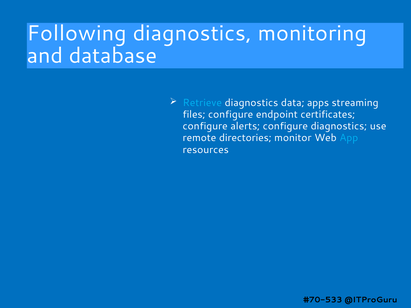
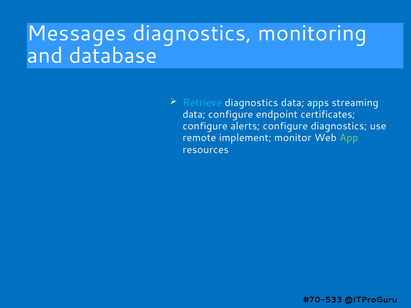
Following: Following -> Messages (77, 33)
files: files -> data (194, 115)
directories: directories -> implement (245, 138)
App colour: light blue -> light green (349, 138)
